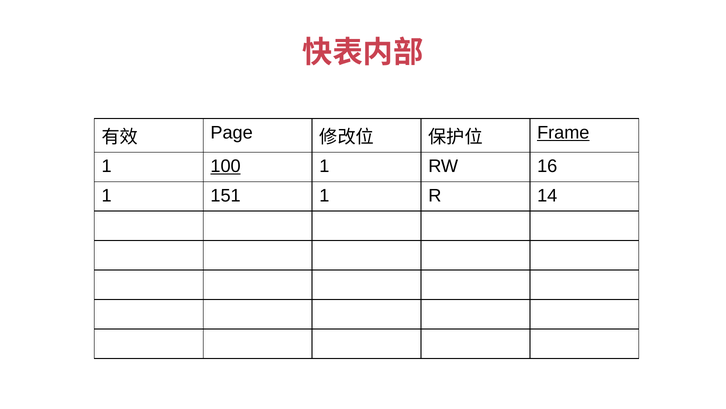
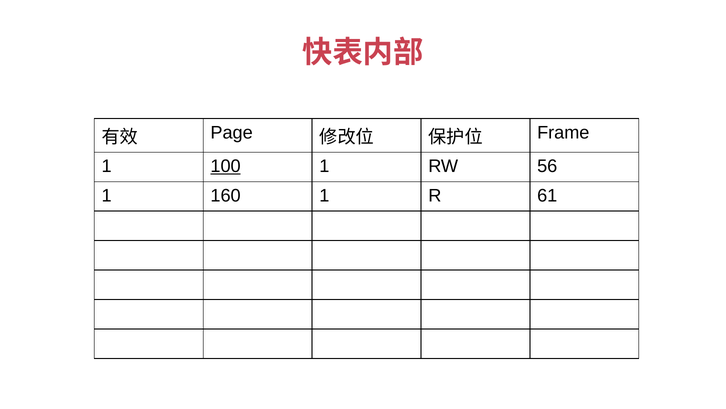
Frame underline: present -> none (563, 133)
16: 16 -> 56 (547, 166)
151: 151 -> 160 (226, 196)
14: 14 -> 61 (547, 196)
